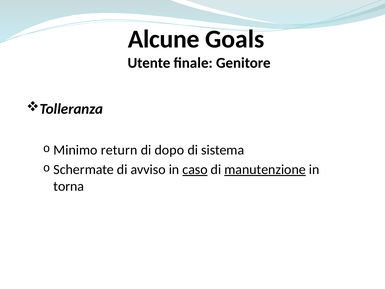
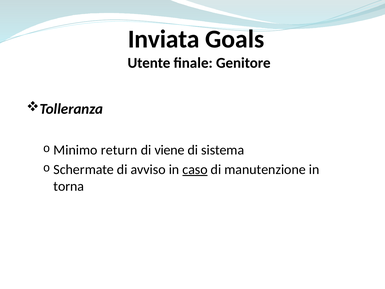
Alcune: Alcune -> Inviata (164, 39)
dopo: dopo -> viene (170, 150)
manutenzione underline: present -> none (265, 169)
